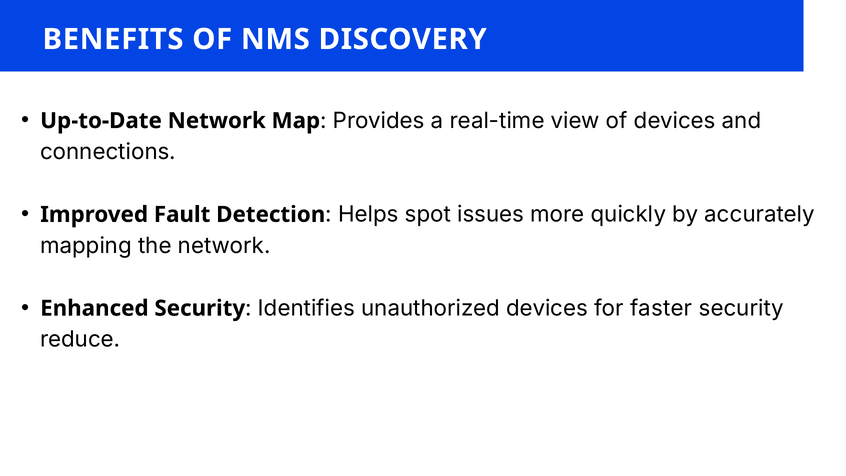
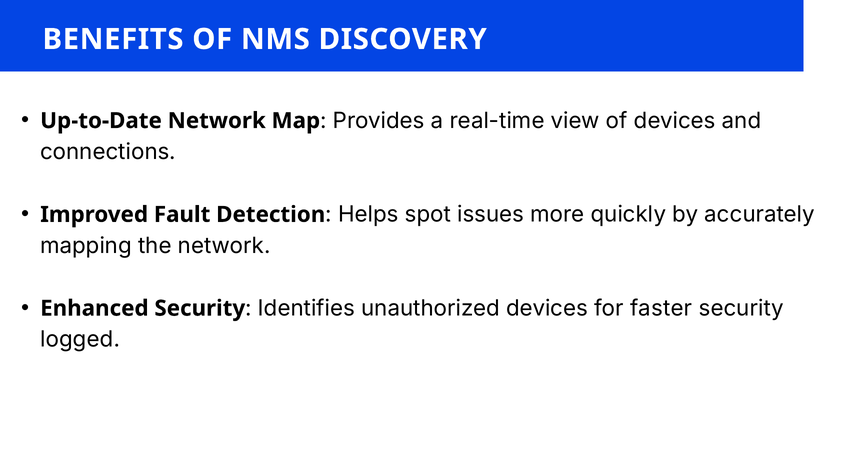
reduce: reduce -> logged (80, 340)
